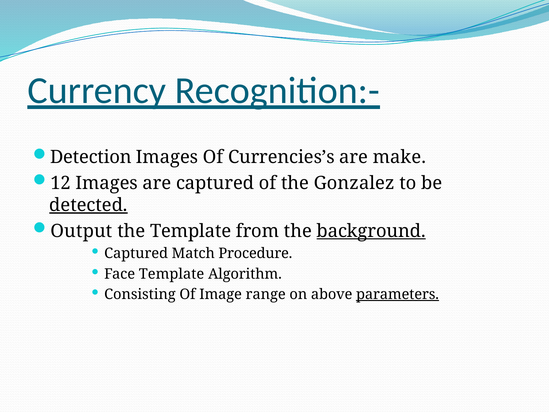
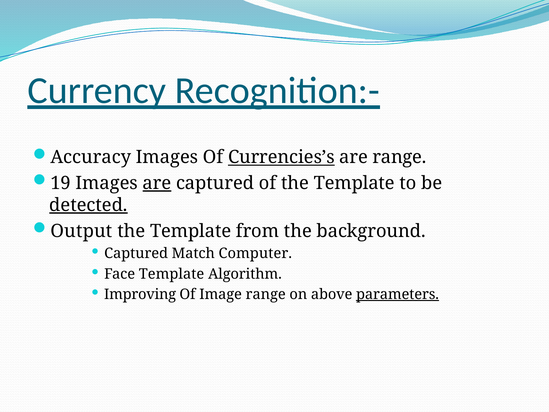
Detection: Detection -> Accuracy (91, 157)
Currencies’s underline: none -> present (281, 157)
are make: make -> range (399, 157)
12: 12 -> 19 (61, 183)
are underline: none -> present (157, 183)
of the Gonzalez: Gonzalez -> Template (354, 183)
background underline: present -> none (371, 231)
Procedure: Procedure -> Computer (255, 253)
Consisting: Consisting -> Improving (140, 294)
